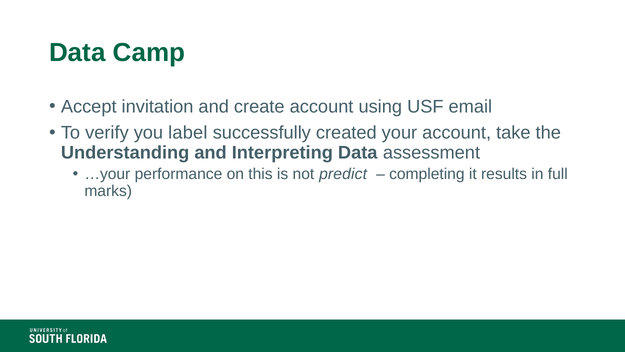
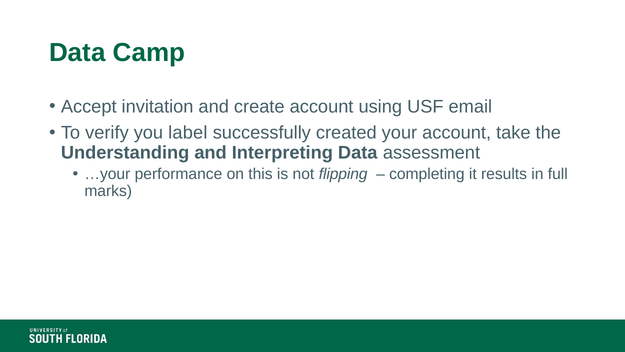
predict: predict -> flipping (343, 174)
